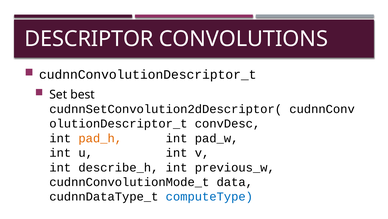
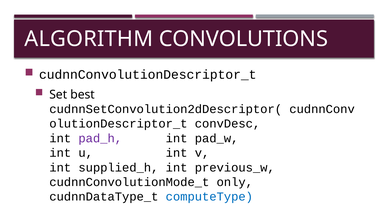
DESCRIPTOR: DESCRIPTOR -> ALGORITHM (89, 39)
pad_h colour: orange -> purple (100, 138)
describe_h: describe_h -> supplied_h (118, 167)
data: data -> only (235, 181)
